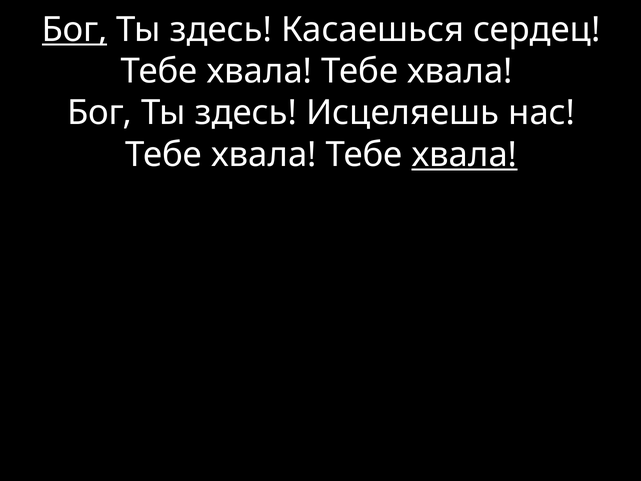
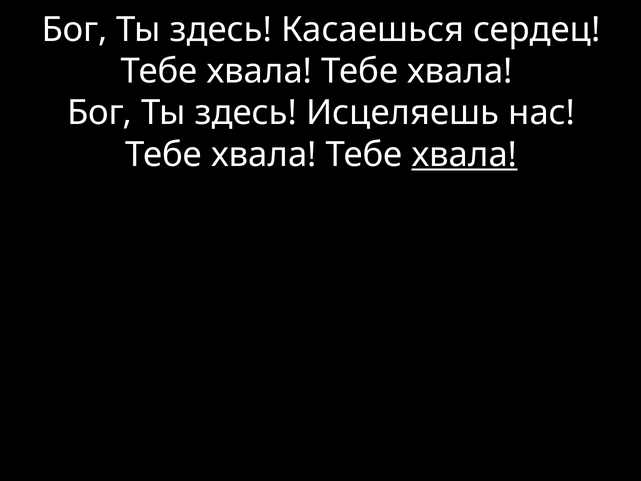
Бог underline: present -> none (75, 30)
